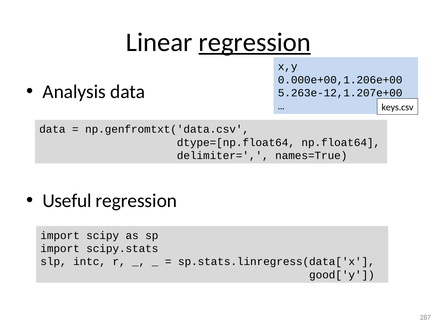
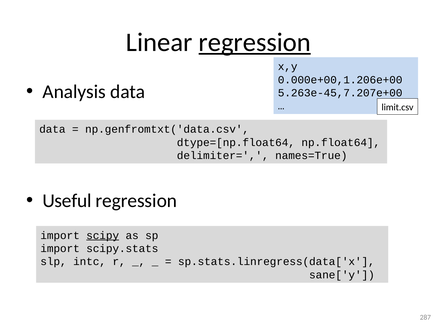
5.263e-12,1.207e+00: 5.263e-12,1.207e+00 -> 5.263e-45,7.207e+00 (340, 93)
keys.csv: keys.csv -> limit.csv (397, 107)
scipy underline: none -> present (103, 235)
good['y: good['y -> sane['y (342, 275)
